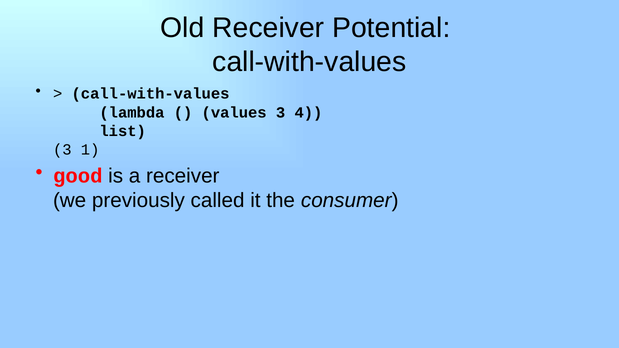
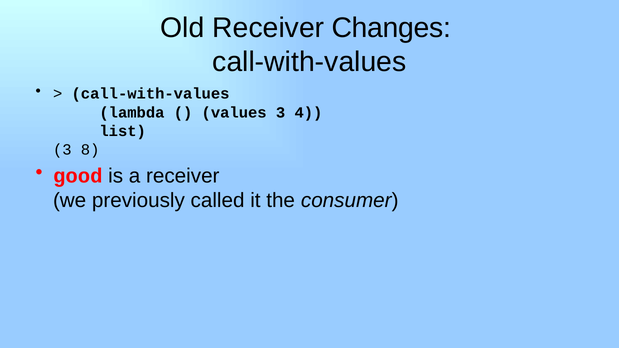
Potential: Potential -> Changes (391, 28)
1: 1 -> 8 (90, 150)
